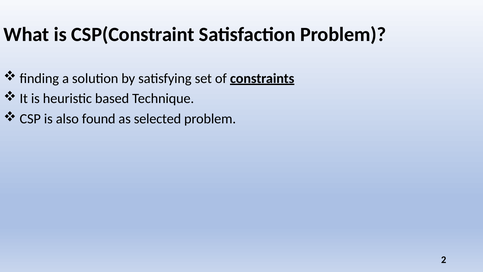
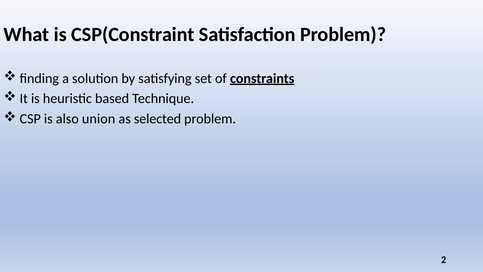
found: found -> union (99, 119)
